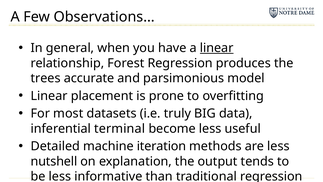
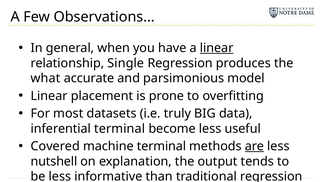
Forest: Forest -> Single (126, 63)
trees: trees -> what (46, 78)
Detailed: Detailed -> Covered (55, 146)
machine iteration: iteration -> terminal (162, 146)
are underline: none -> present (254, 146)
